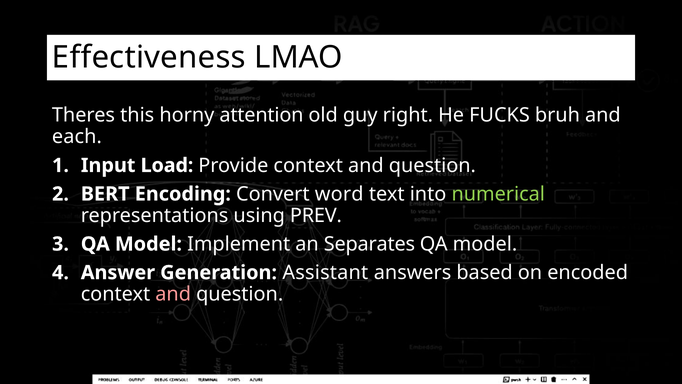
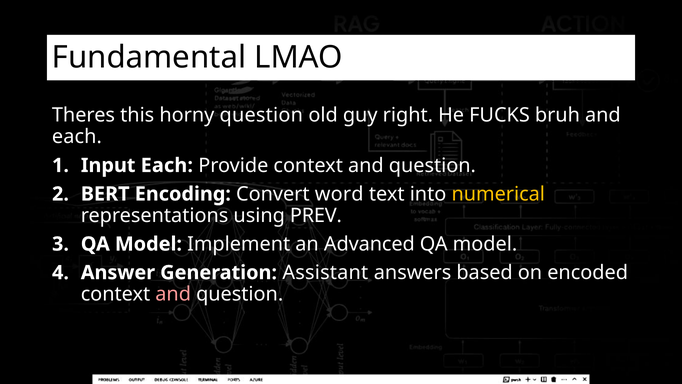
Effectiveness: Effectiveness -> Fundamental (149, 57)
horny attention: attention -> question (261, 115)
Input Load: Load -> Each (167, 165)
numerical colour: light green -> yellow (498, 194)
Separates: Separates -> Advanced (369, 244)
